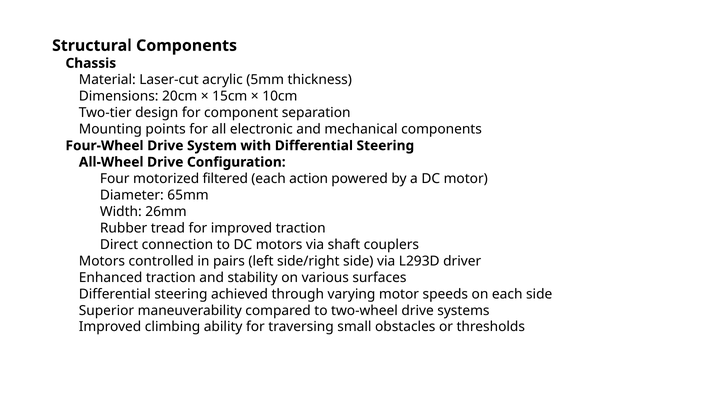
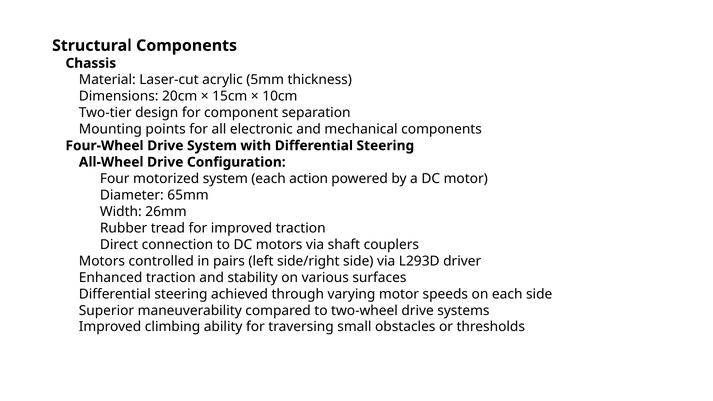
motorized filtered: filtered -> system (225, 179)
